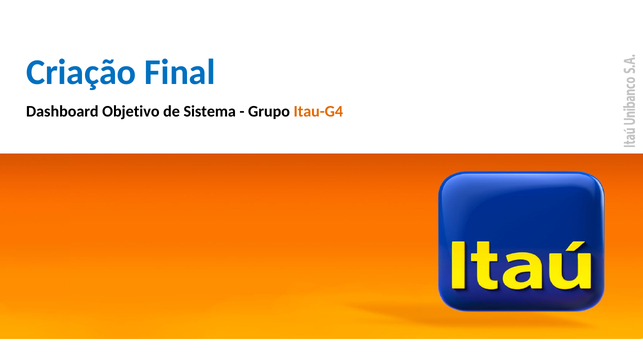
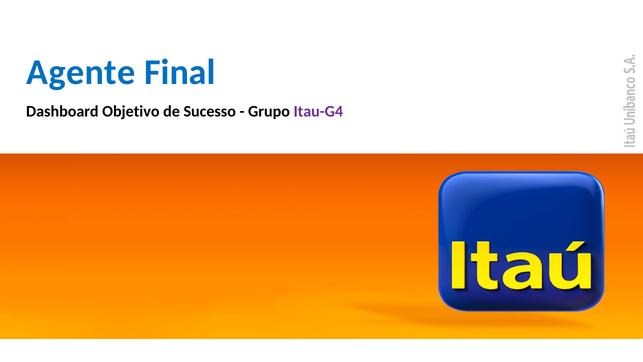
Criação: Criação -> Agente (81, 72)
Sistema: Sistema -> Sucesso (210, 111)
Itau-G4 colour: orange -> purple (318, 111)
